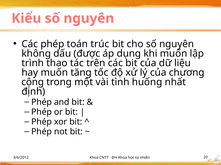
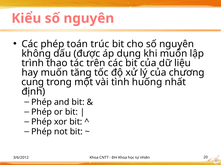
cộng: cộng -> cung (33, 82)
